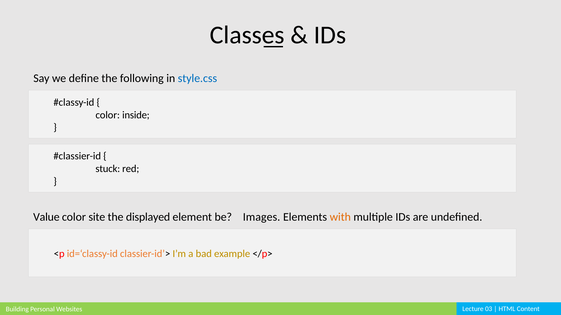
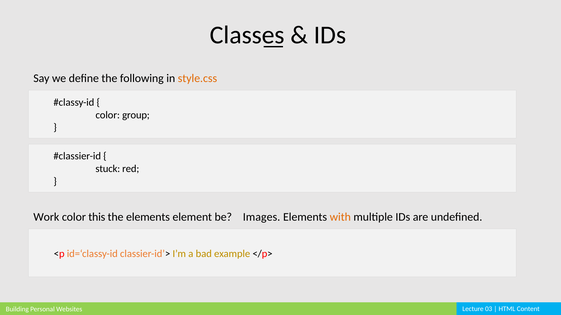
style.css colour: blue -> orange (197, 78)
inside: inside -> group (136, 115)
Value: Value -> Work (46, 217)
site: site -> this (97, 217)
the displayed: displayed -> elements (148, 217)
